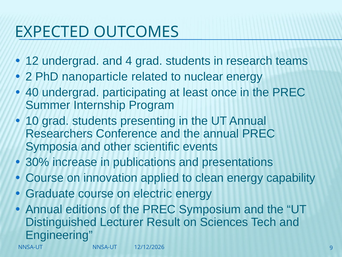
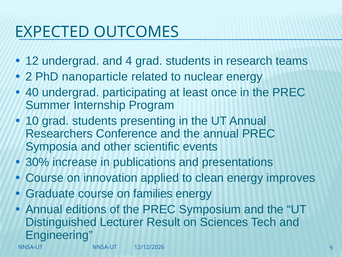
capability: capability -> improves (291, 178)
electric: electric -> families (153, 193)
